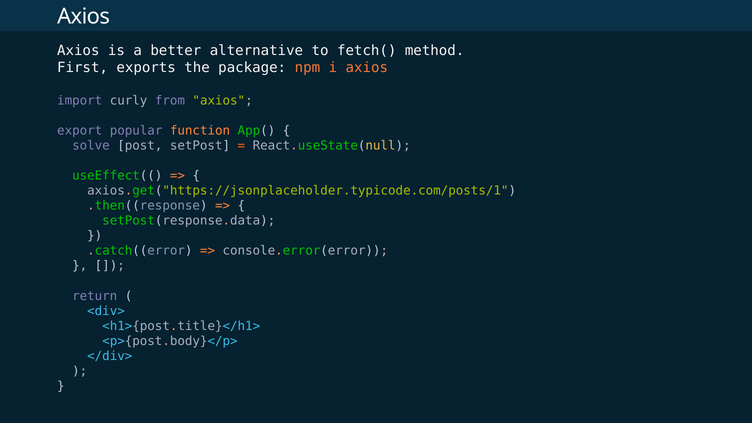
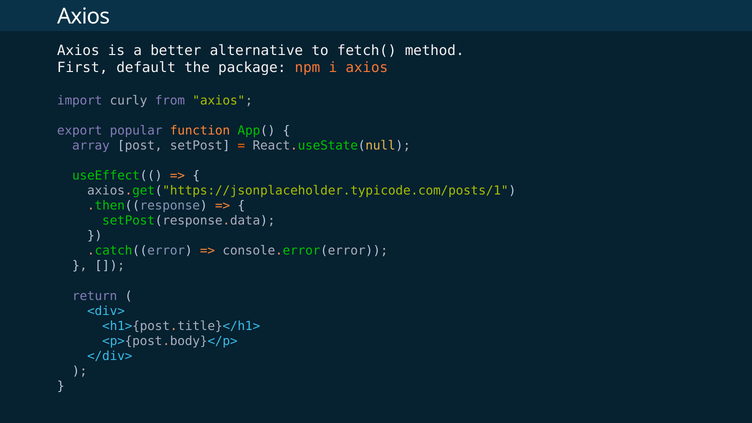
exports: exports -> default (146, 68)
solve: solve -> array (91, 146)
